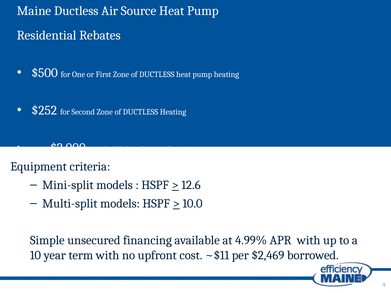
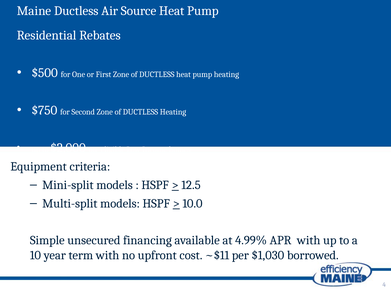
$252: $252 -> $750 (44, 110)
12.6: 12.6 -> 12.5 (191, 185)
$2,469: $2,469 -> $1,030 (268, 256)
